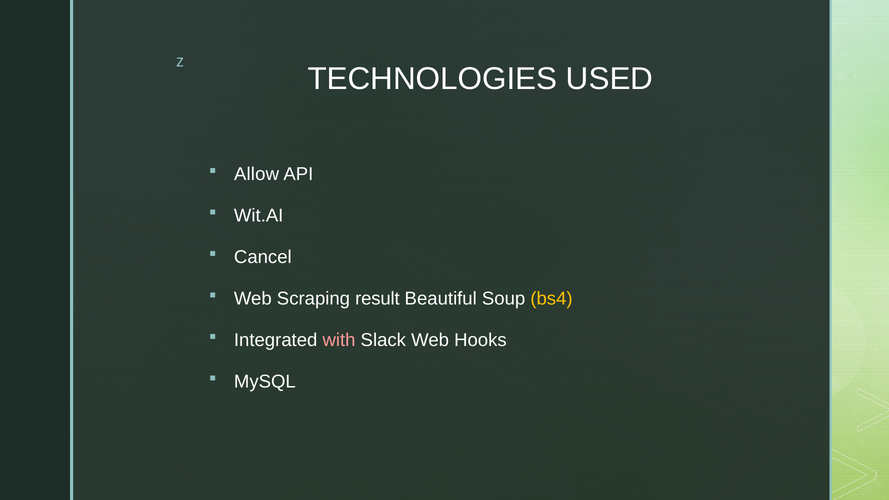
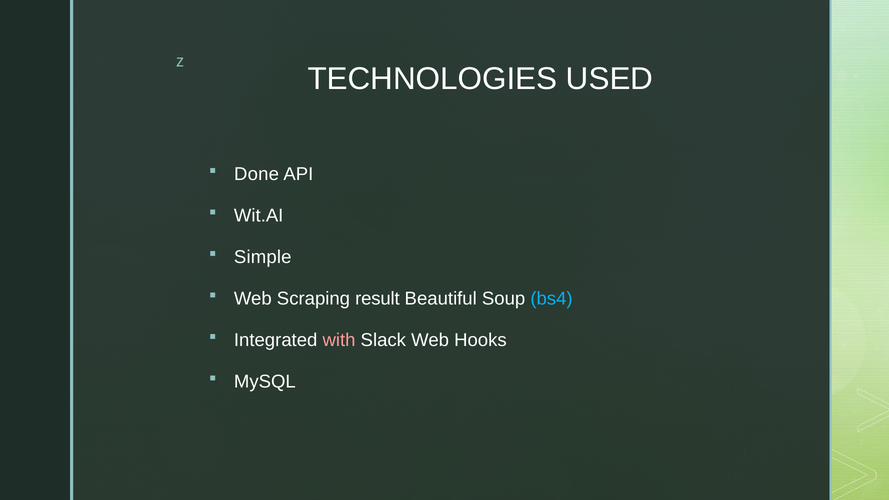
Allow: Allow -> Done (257, 174)
Cancel: Cancel -> Simple (263, 257)
bs4 colour: yellow -> light blue (551, 299)
